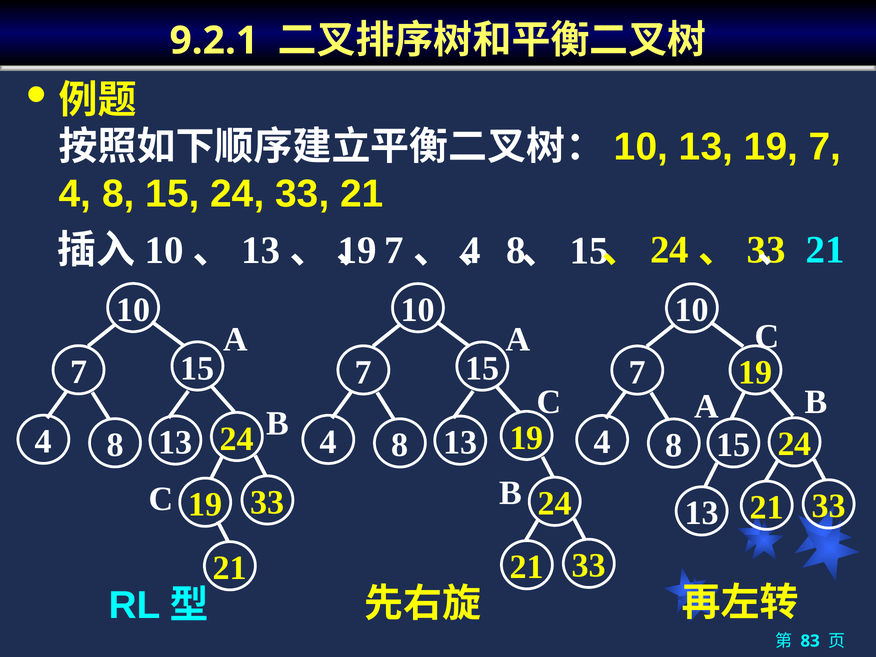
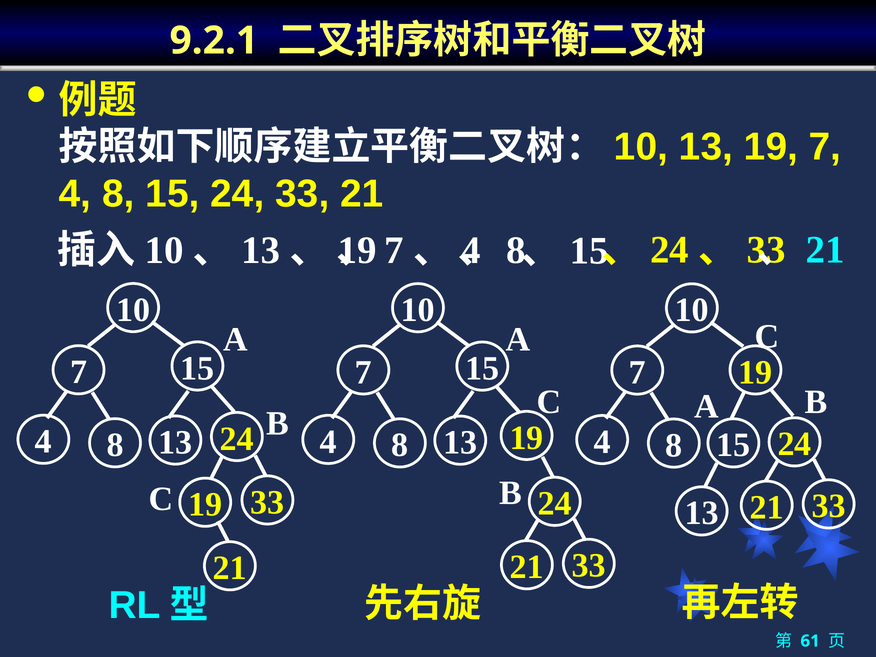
83: 83 -> 61 (810, 641)
